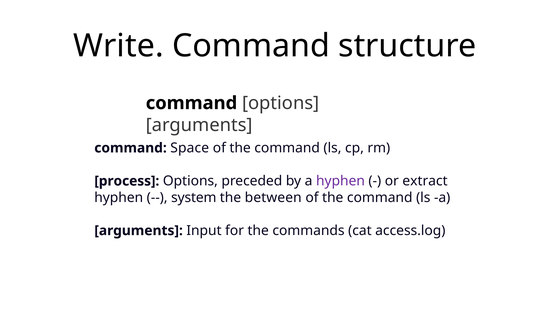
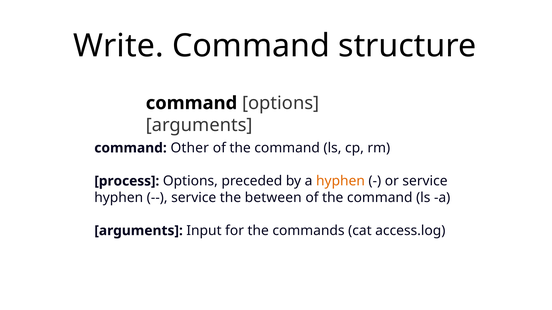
Space: Space -> Other (190, 148)
hyphen colour: purple -> orange (340, 181)
or extract: extract -> service (425, 181)
system: system -> service (194, 198)
